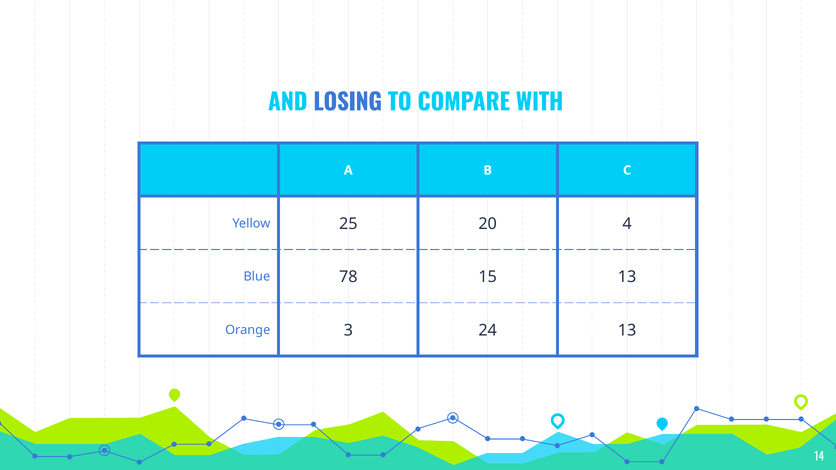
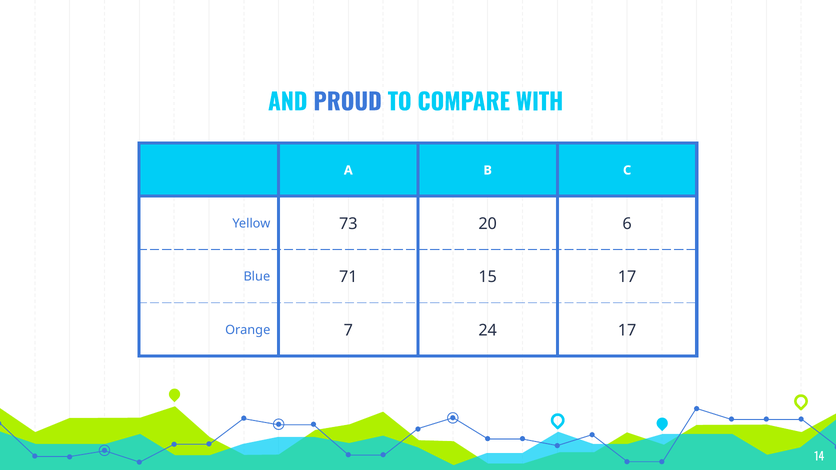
LOSING: LOSING -> PROUD (348, 103)
25: 25 -> 73 (348, 224)
4: 4 -> 6 (627, 224)
78: 78 -> 71 (348, 277)
15 13: 13 -> 17 (627, 277)
3: 3 -> 7 (348, 330)
24 13: 13 -> 17 (627, 330)
